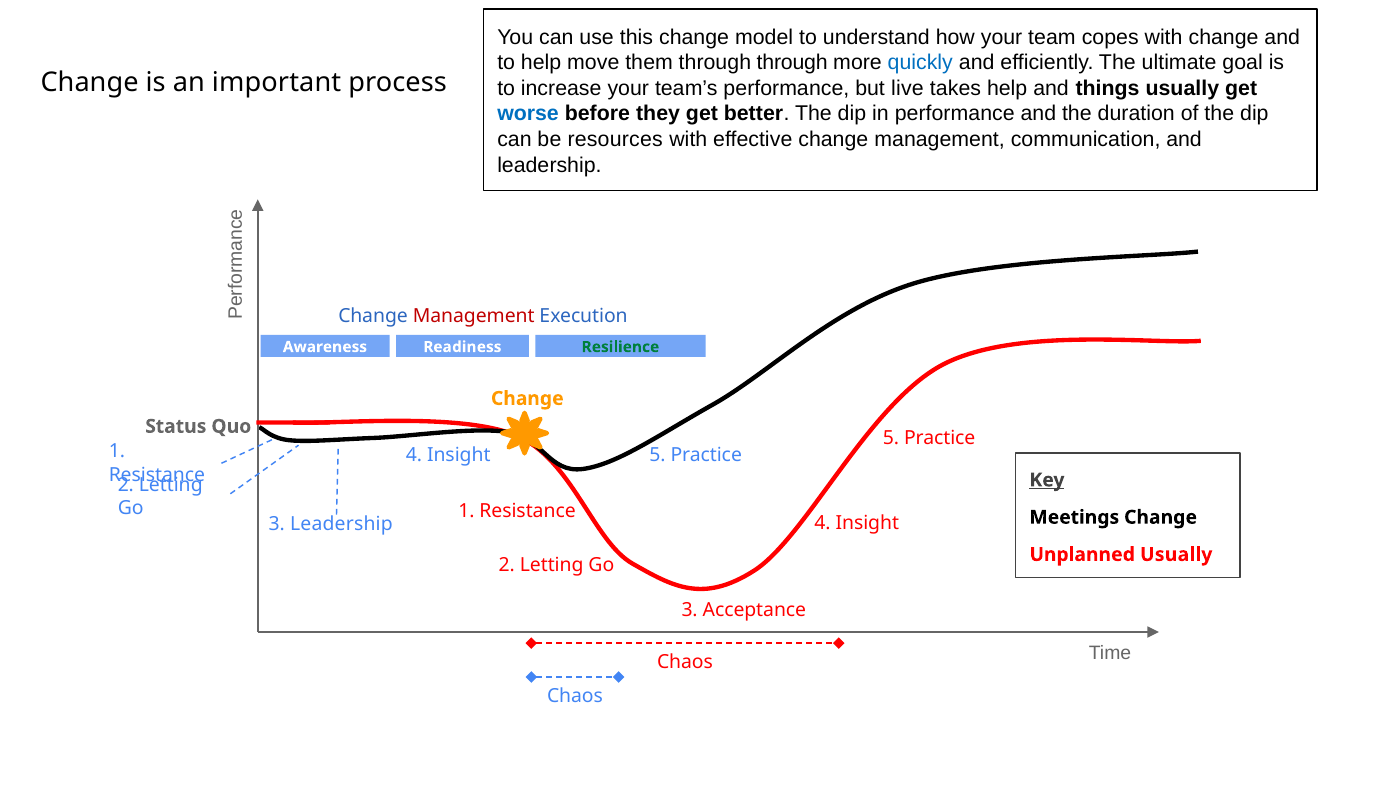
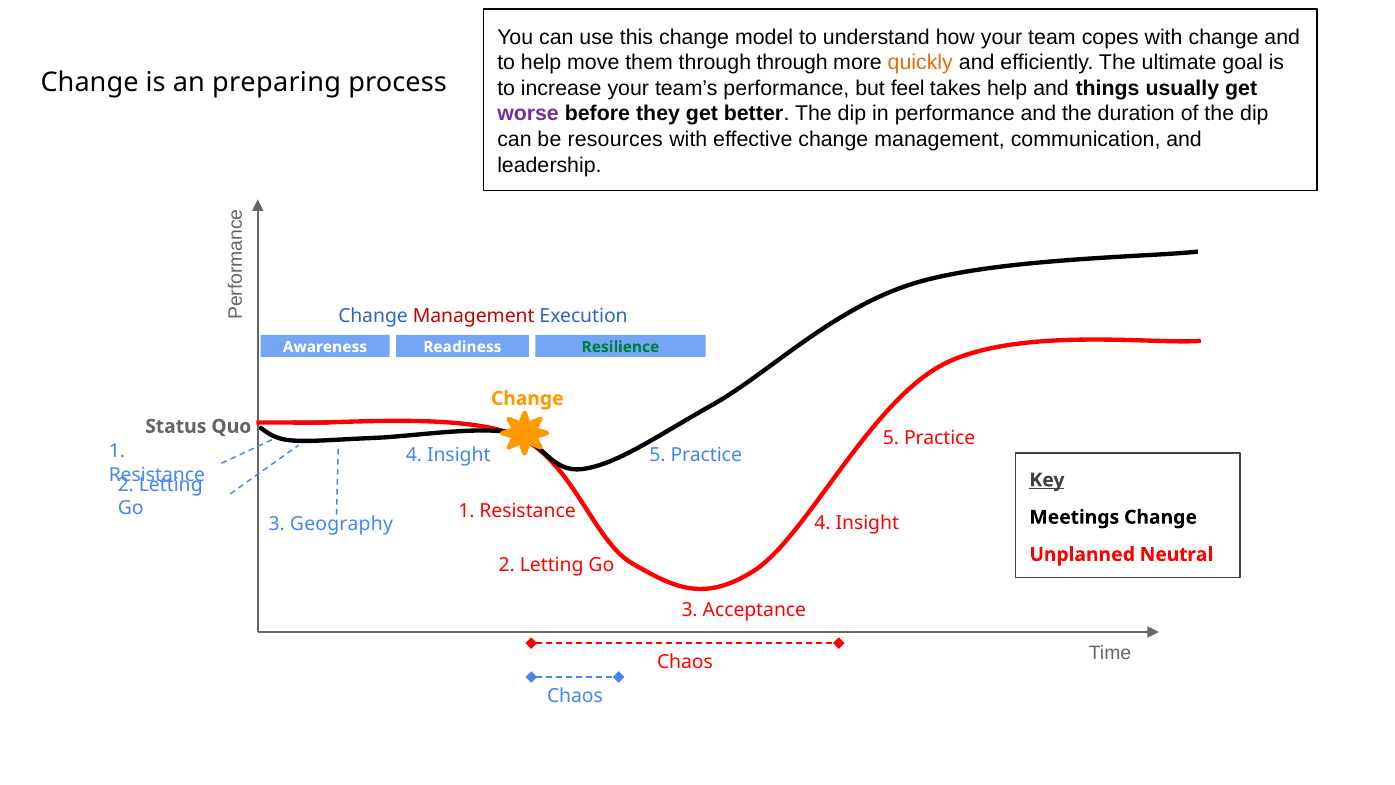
quickly colour: blue -> orange (920, 63)
important: important -> preparing (277, 82)
live: live -> feel (908, 88)
worse colour: blue -> purple (528, 114)
3 Leadership: Leadership -> Geography (341, 524)
Unplanned Usually: Usually -> Neutral (1176, 554)
